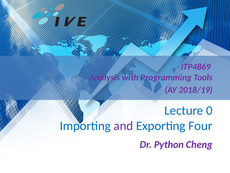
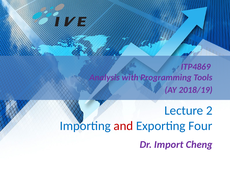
0: 0 -> 2 (209, 110)
and colour: purple -> red (123, 126)
Python: Python -> Import (169, 144)
